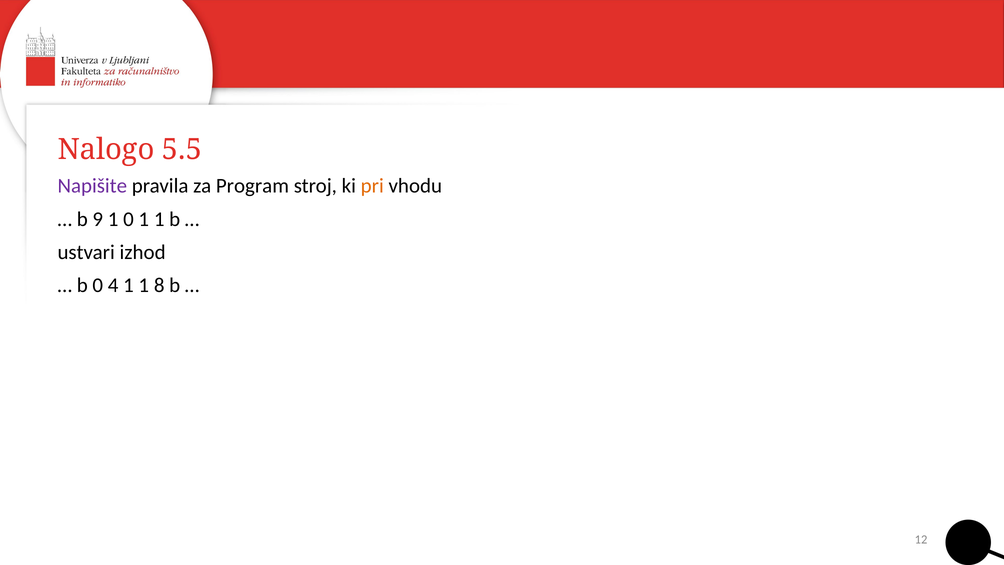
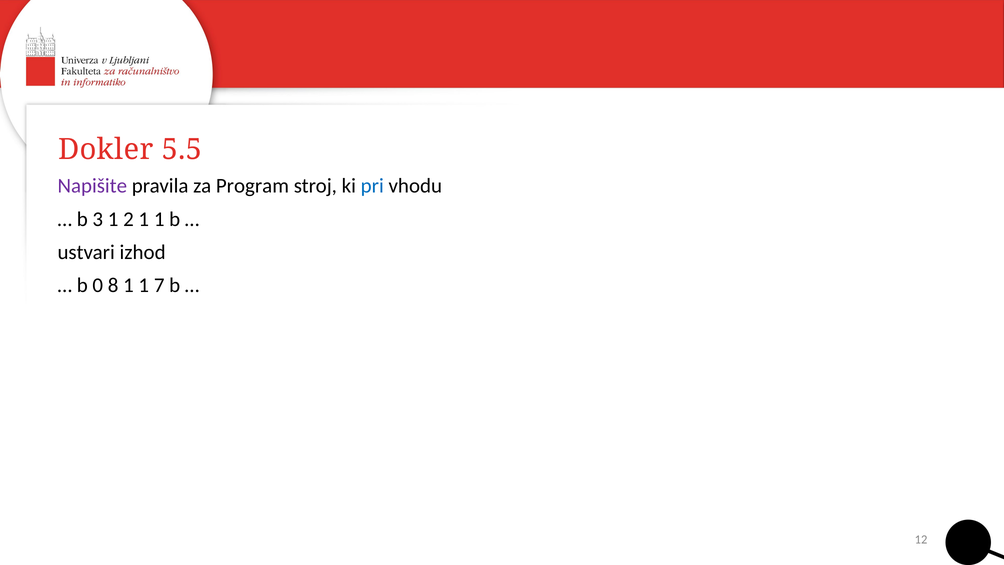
Nalogo: Nalogo -> Dokler (106, 150)
pri colour: orange -> blue (372, 186)
9: 9 -> 3 (98, 219)
1 0: 0 -> 2 (128, 219)
4: 4 -> 8 (113, 285)
8: 8 -> 7 (159, 285)
